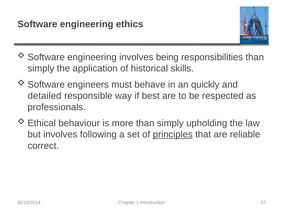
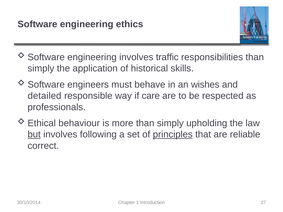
being: being -> traffic (167, 57)
quickly: quickly -> wishes (205, 85)
best: best -> care (151, 96)
but underline: none -> present (34, 135)
